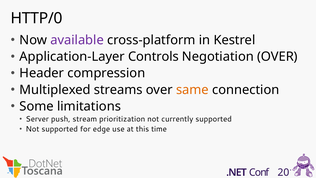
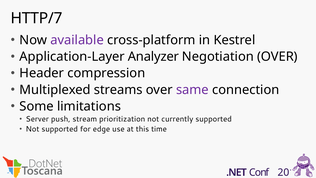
HTTP/0: HTTP/0 -> HTTP/7 (37, 18)
Controls: Controls -> Analyzer (153, 57)
same colour: orange -> purple (192, 90)
